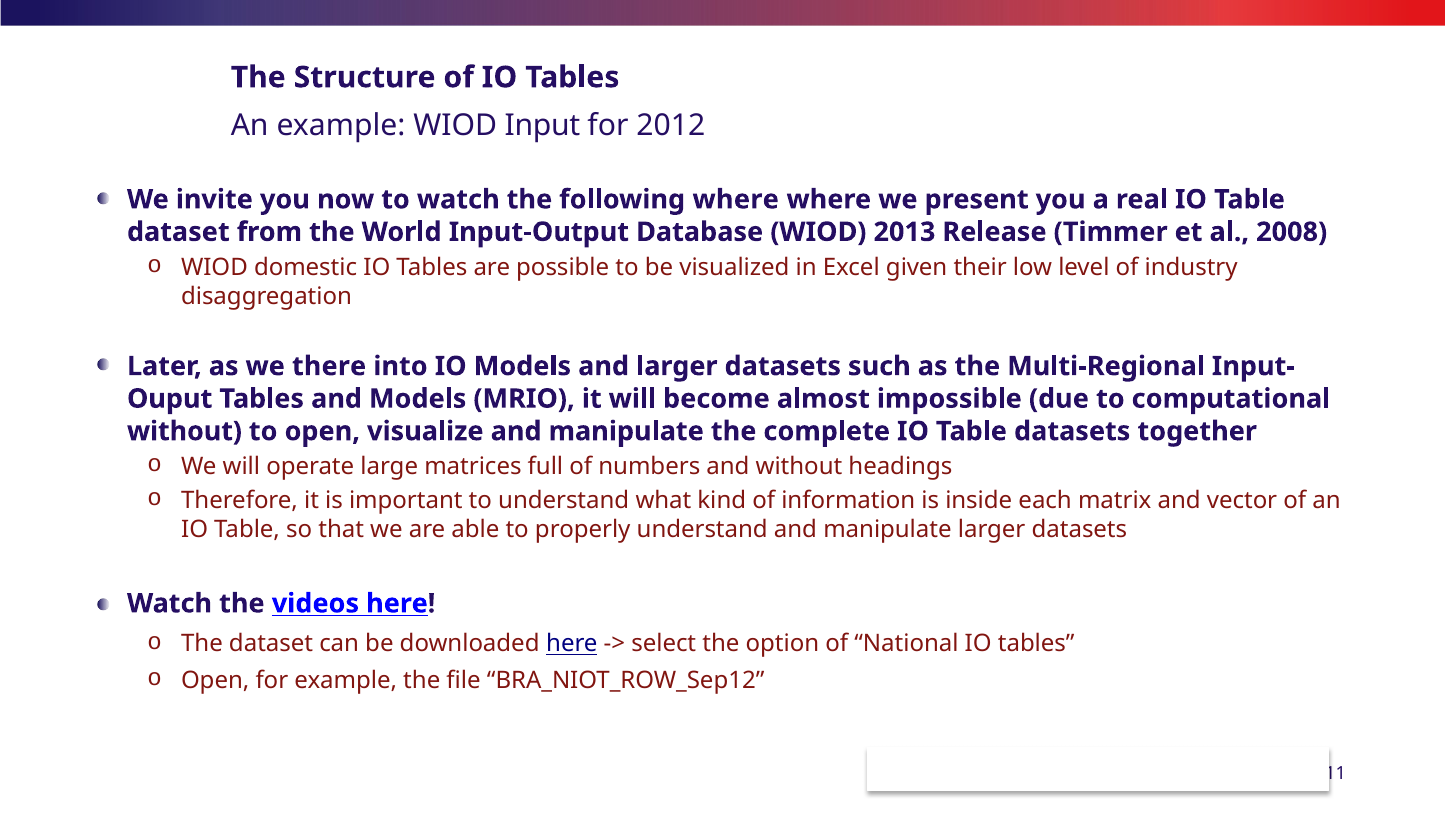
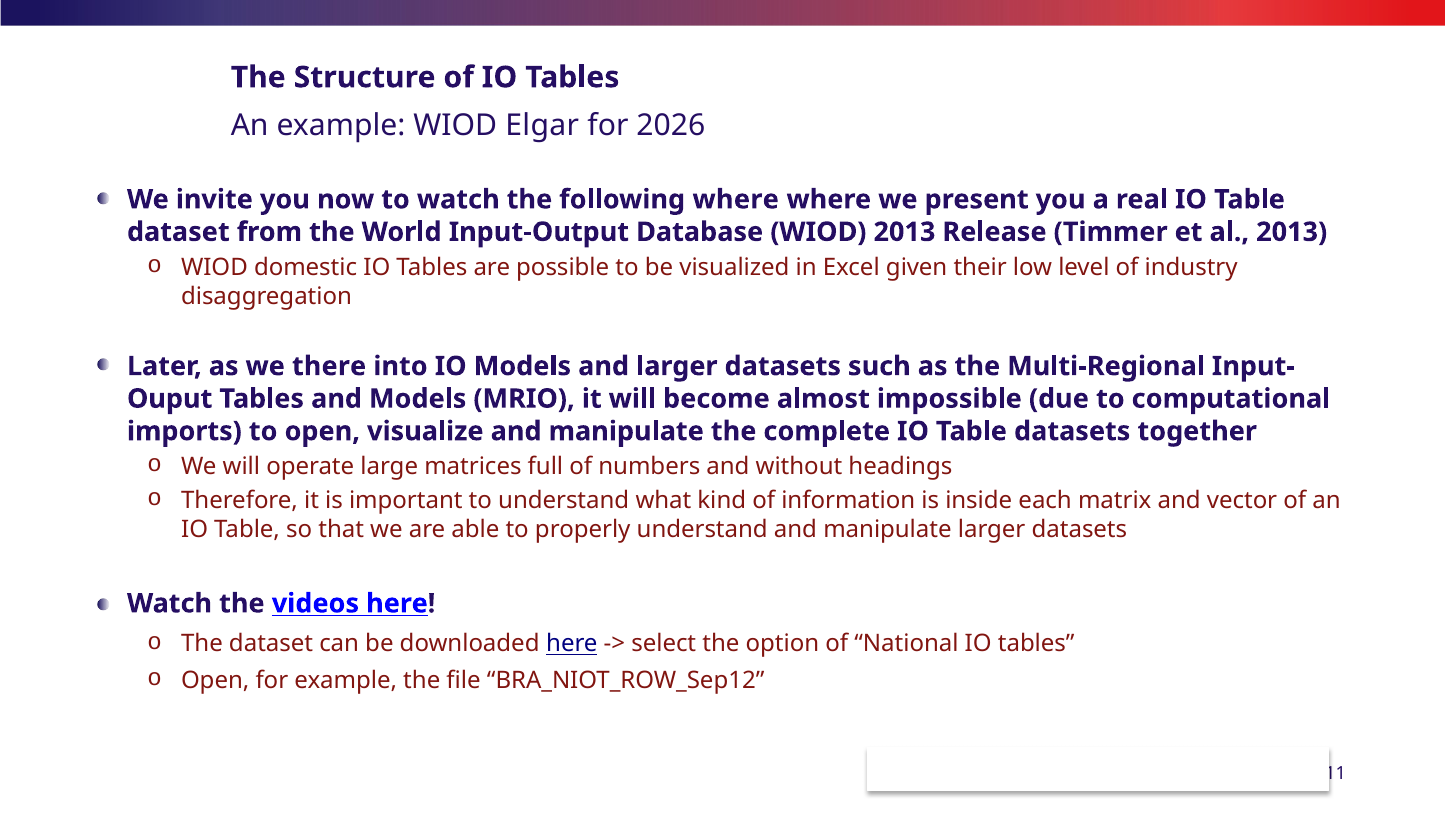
Input: Input -> Elgar (542, 126)
2012: 2012 -> 2026 (671, 126)
al 2008: 2008 -> 2013 (1292, 232)
without: without -> imports (184, 431)
